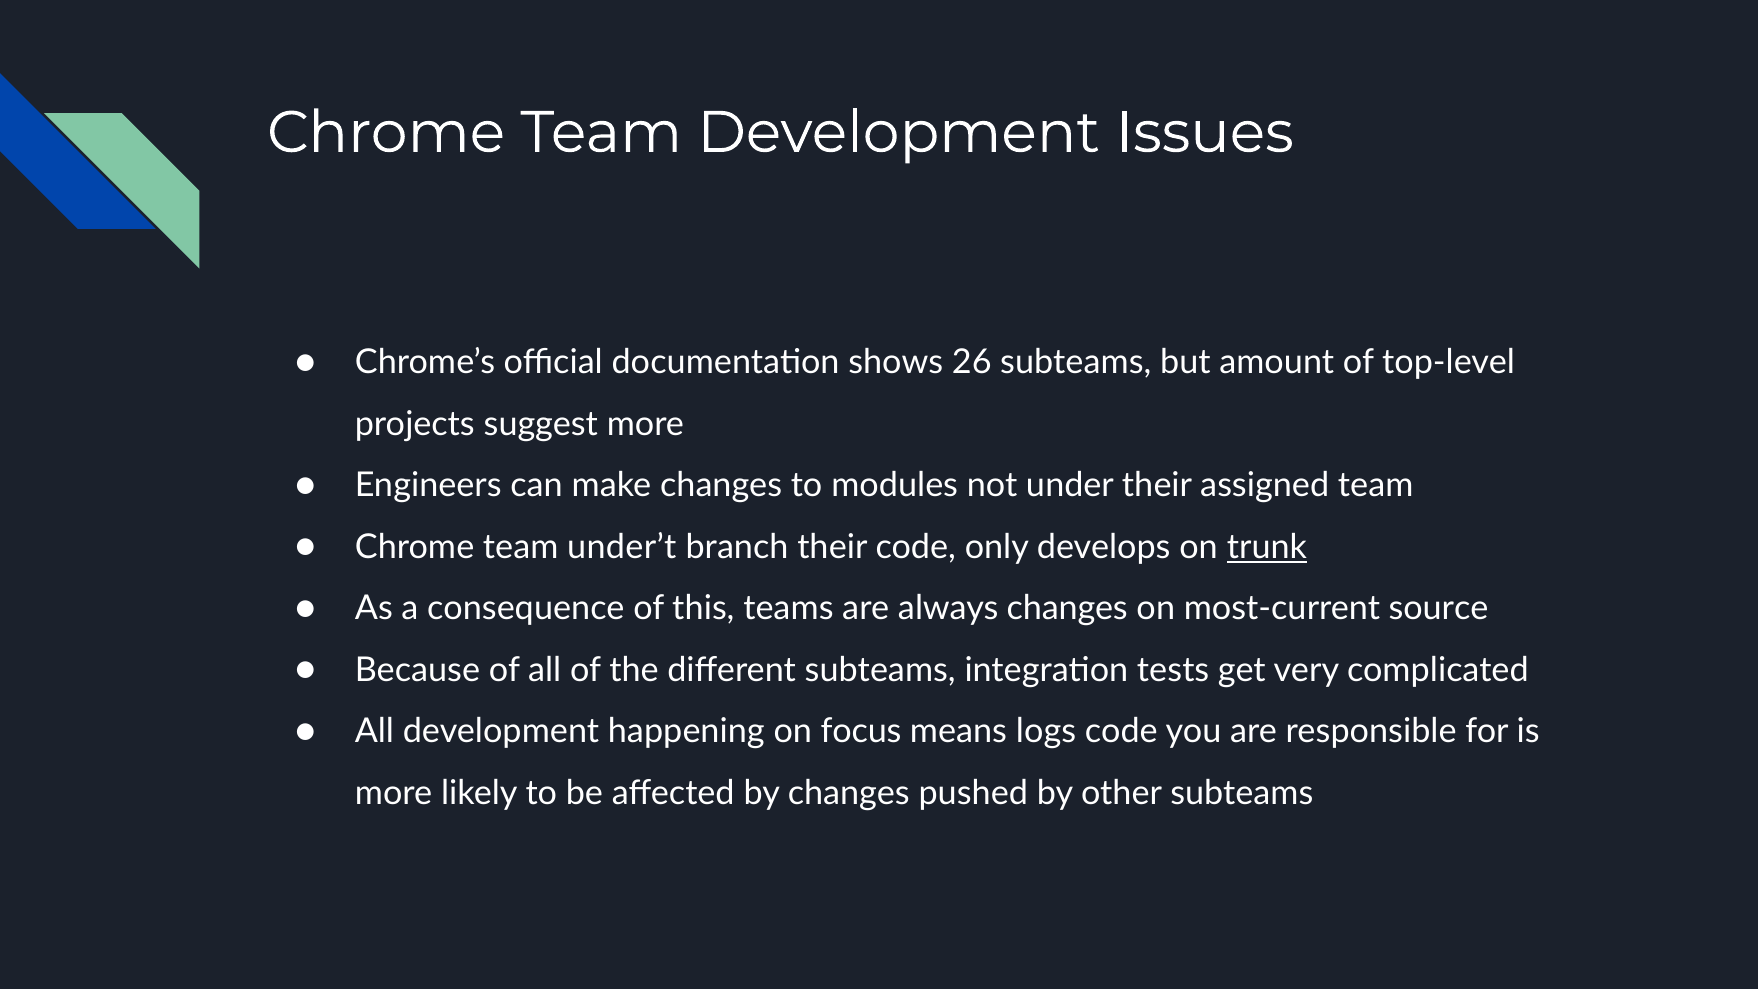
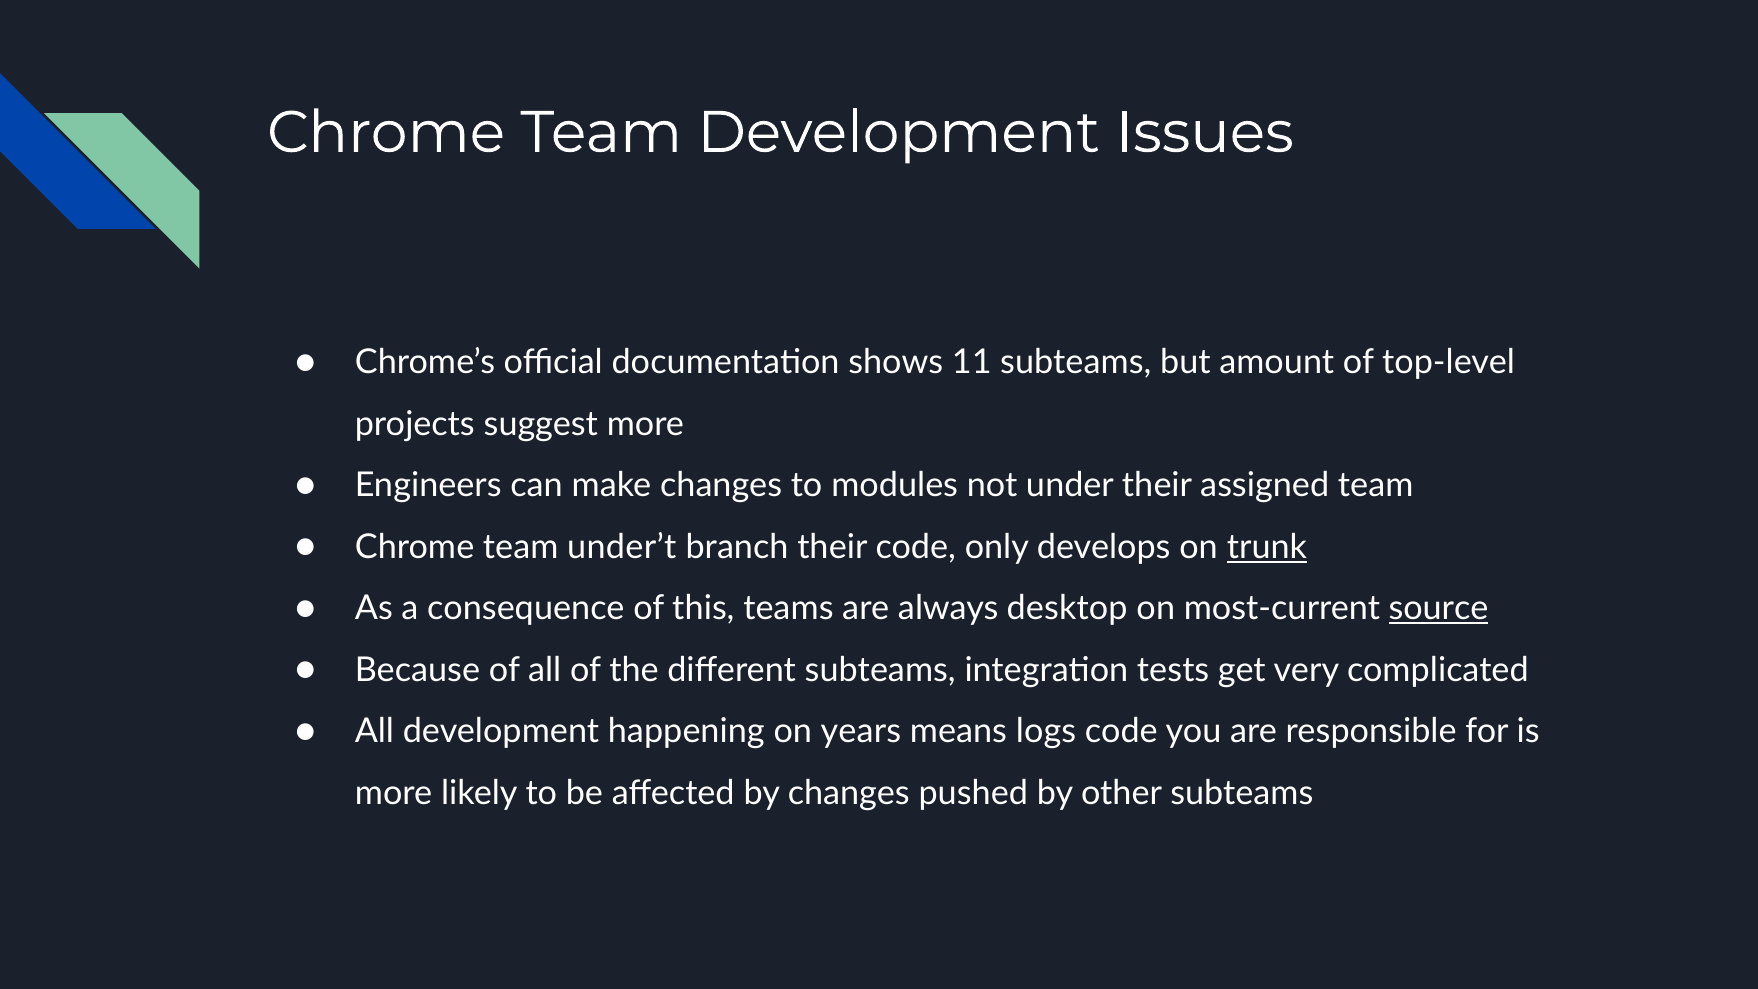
26: 26 -> 11 (972, 362)
always changes: changes -> desktop (1067, 608)
source underline: none -> present (1439, 608)
focus: focus -> years (861, 732)
